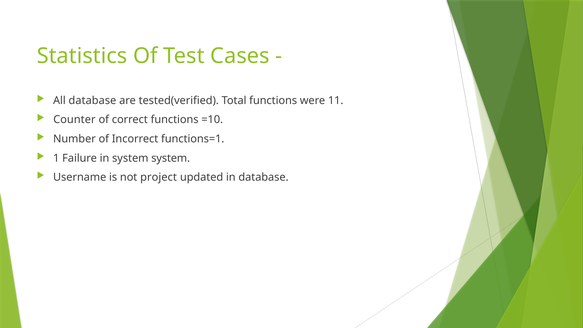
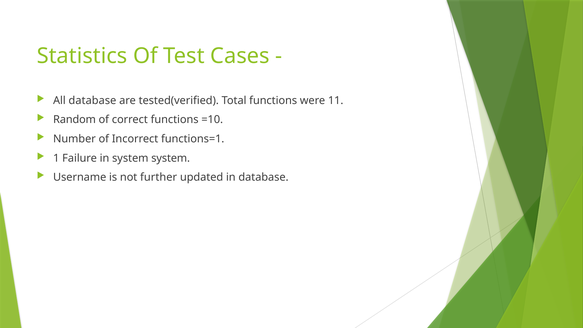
Counter: Counter -> Random (75, 120)
project: project -> further (159, 177)
